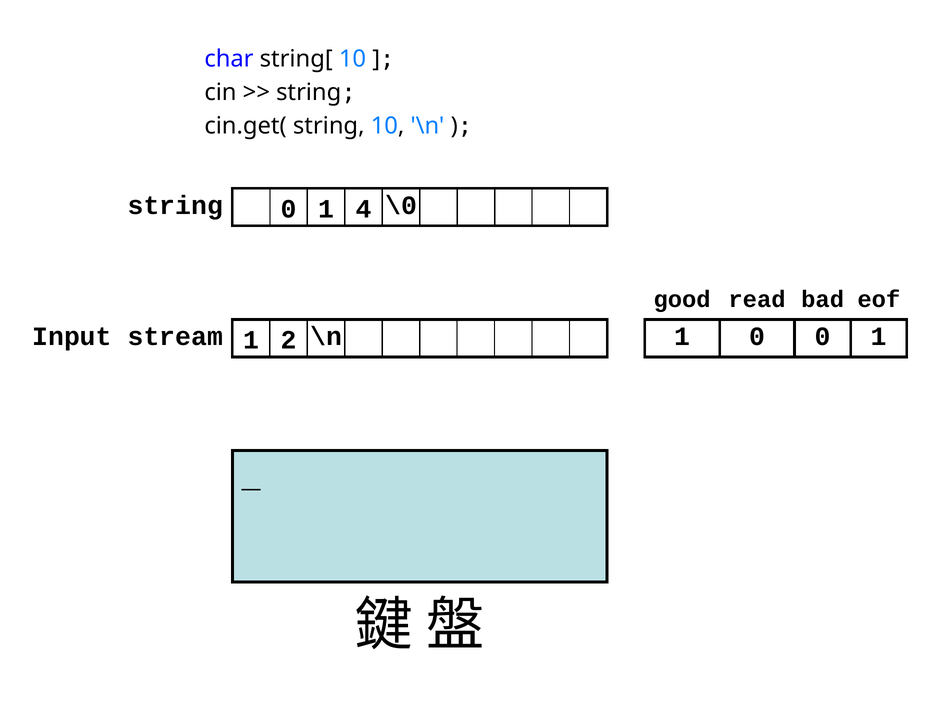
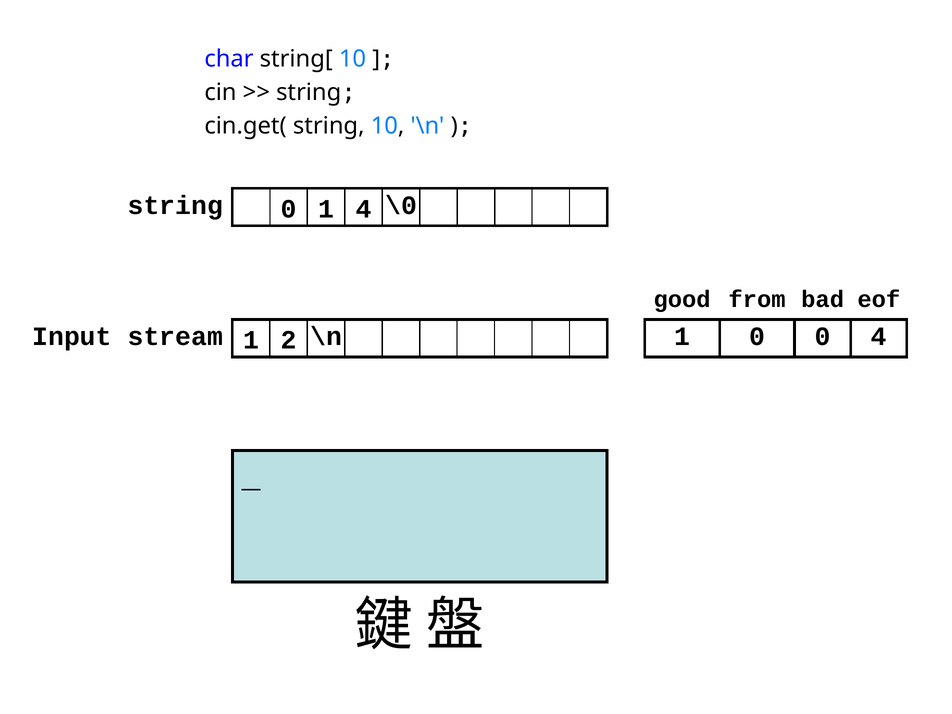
read: read -> from (757, 299)
0 0 1: 1 -> 4 (879, 337)
